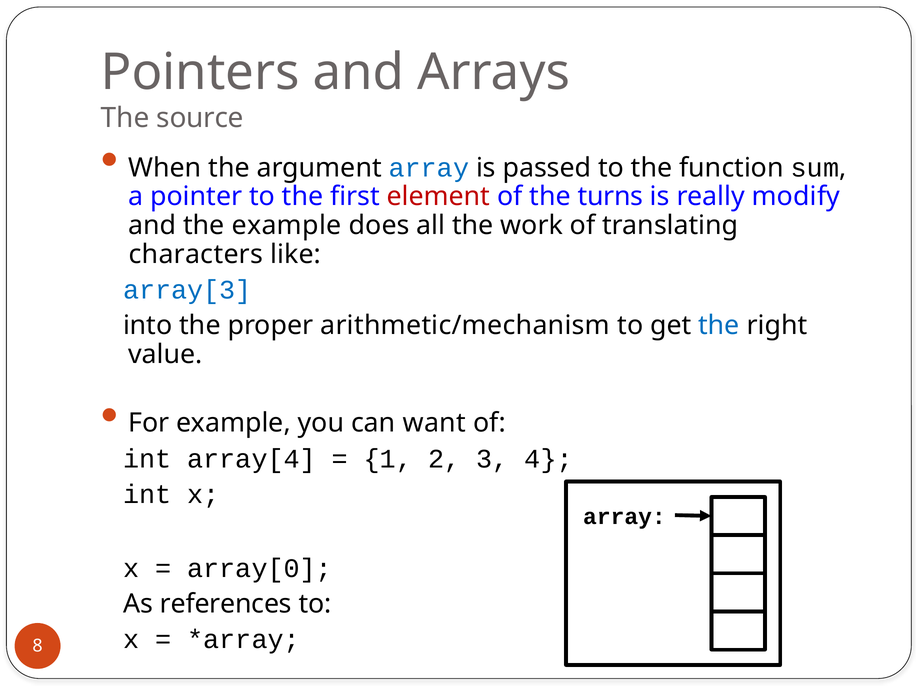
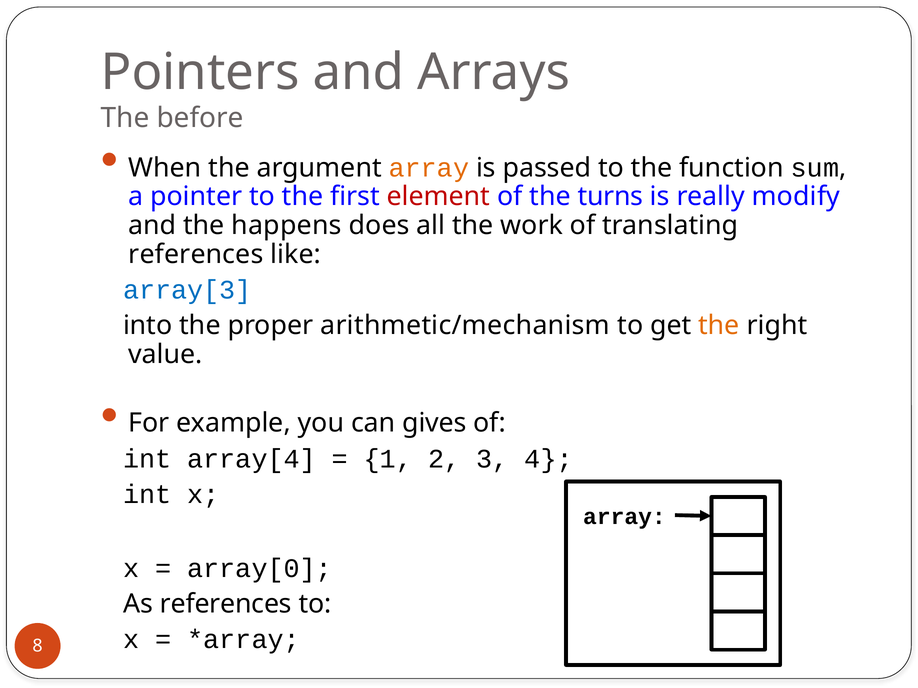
source: source -> before (200, 118)
array colour: blue -> orange (429, 168)
the example: example -> happens (287, 226)
characters: characters -> references (196, 255)
the colour: blue -> orange (719, 326)
want: want -> gives (434, 423)
